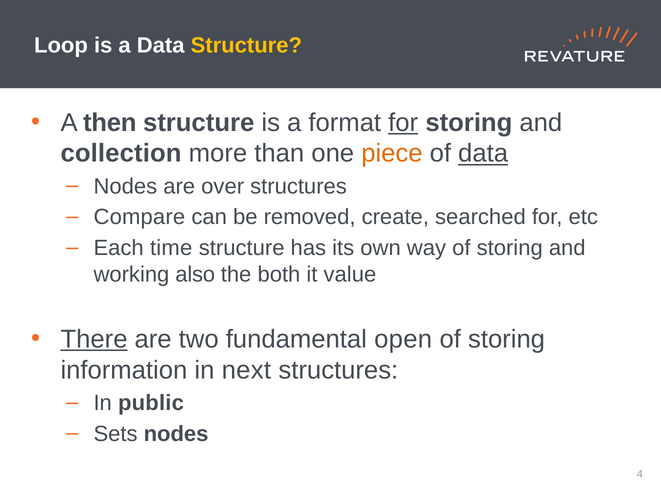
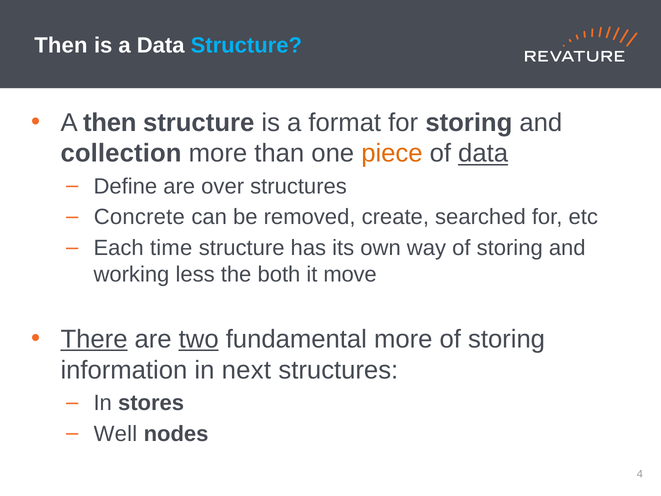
Loop: Loop -> Then (61, 45)
Structure colour: yellow -> light blue (246, 45)
for underline: present -> none (403, 123)
Nodes: Nodes -> Define (125, 186)
Compare: Compare -> Concrete (139, 217)
also: also -> less (195, 274)
value: value -> move (350, 274)
two underline: none -> present (199, 339)
fundamental open: open -> more (403, 339)
public: public -> stores (151, 403)
Sets: Sets -> Well (115, 434)
